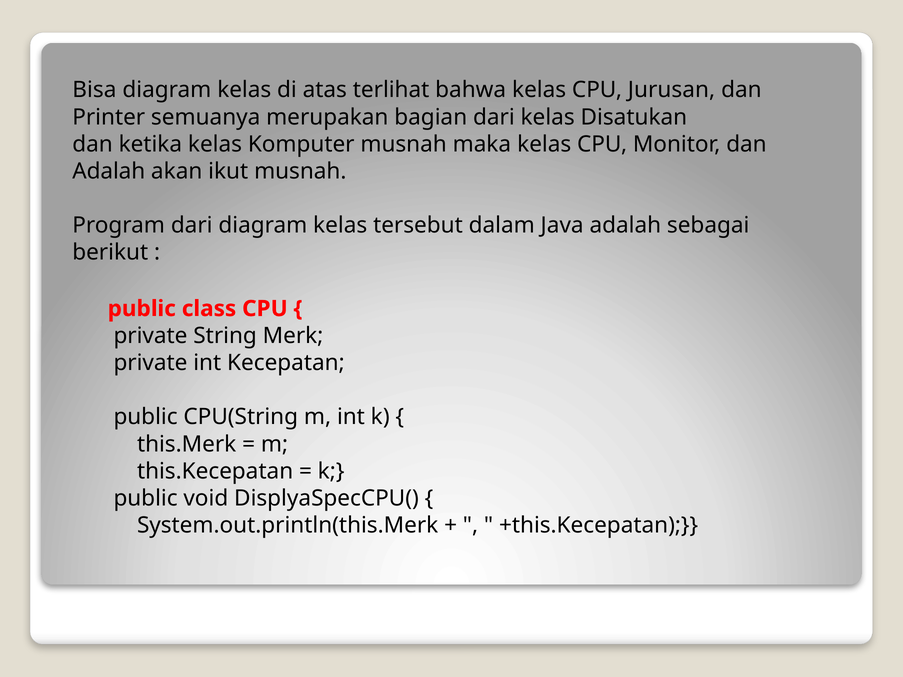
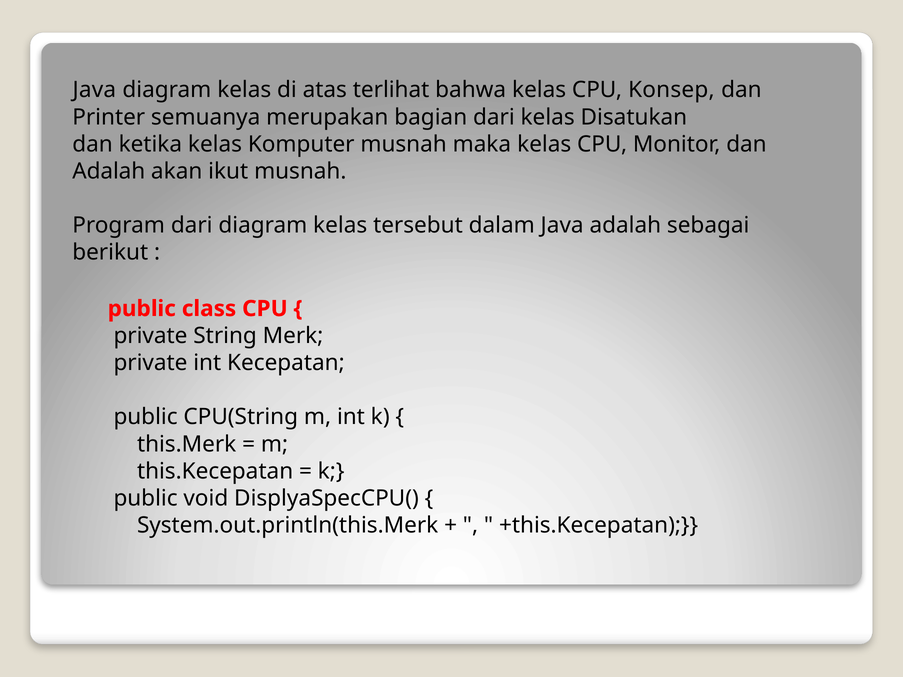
Bisa: Bisa -> Java (94, 90)
Jurusan: Jurusan -> Konsep (671, 90)
